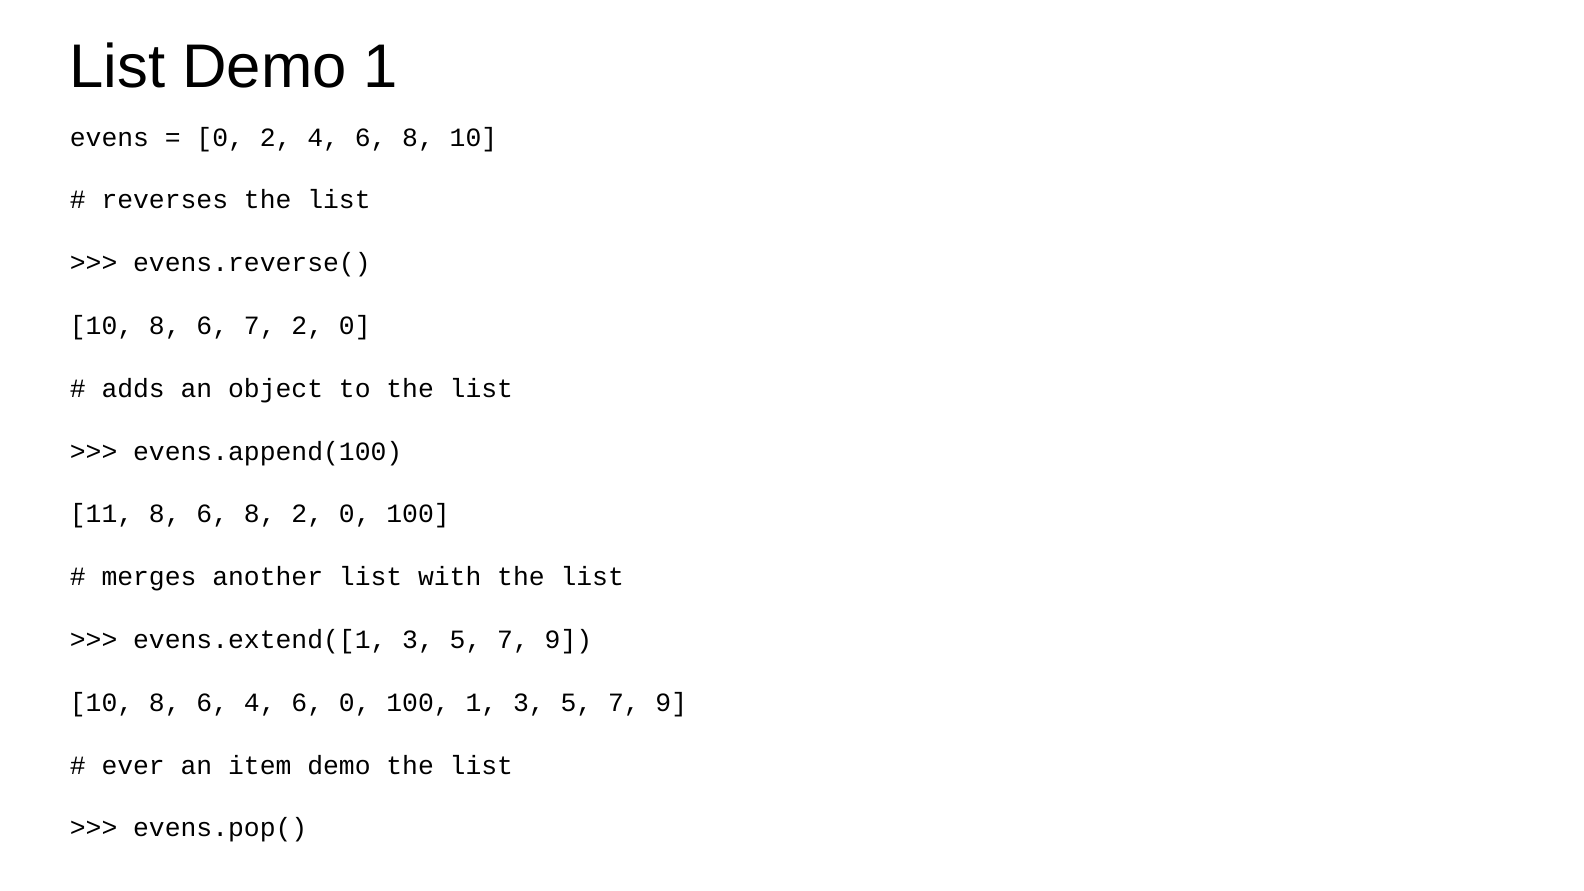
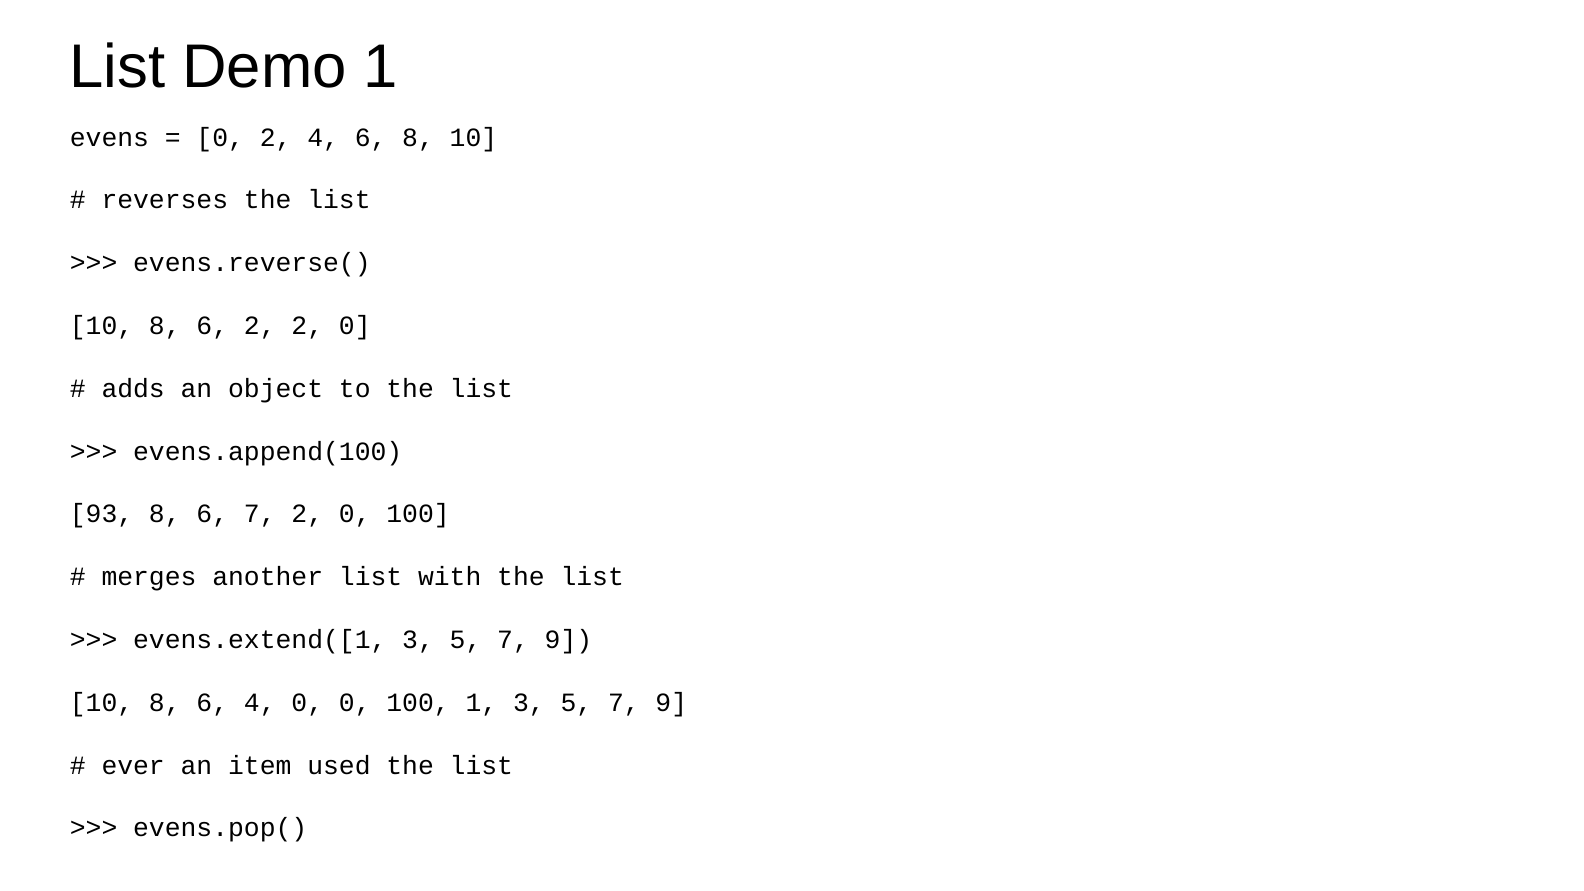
6 7: 7 -> 2 (260, 326)
11: 11 -> 93 (102, 514)
8 6 8: 8 -> 7 (260, 514)
6 4 6: 6 -> 0 (307, 703)
item demo: demo -> used (339, 765)
